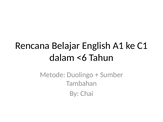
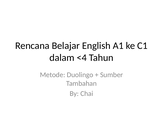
<6: <6 -> <4 (82, 58)
